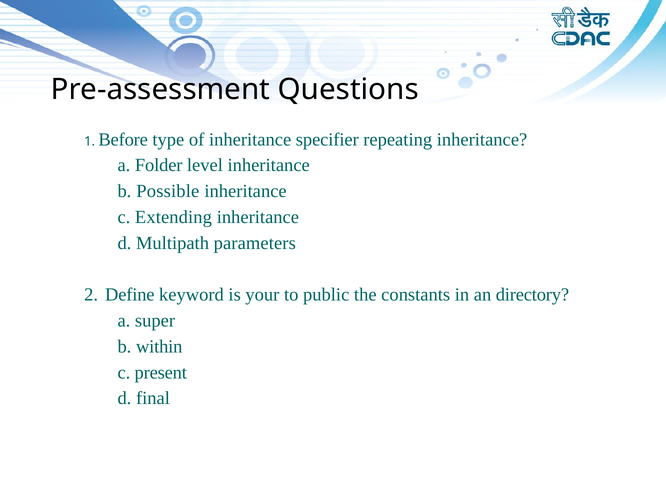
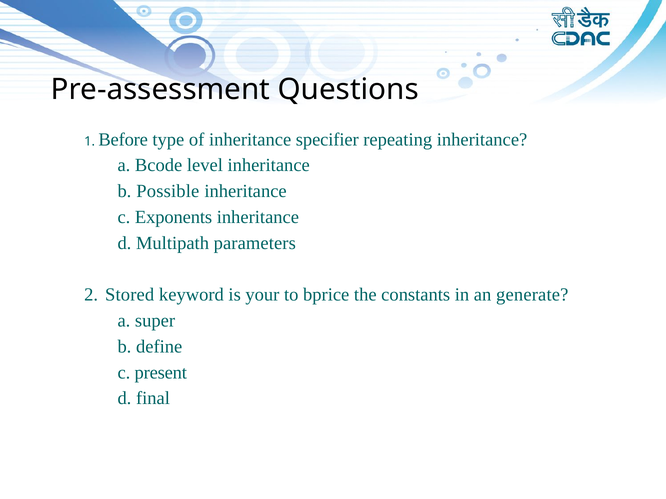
Folder: Folder -> Bcode (159, 166)
Extending: Extending -> Exponents (174, 217)
Define: Define -> Stored (130, 295)
public: public -> bprice (326, 295)
directory: directory -> generate (532, 295)
within: within -> define (159, 347)
